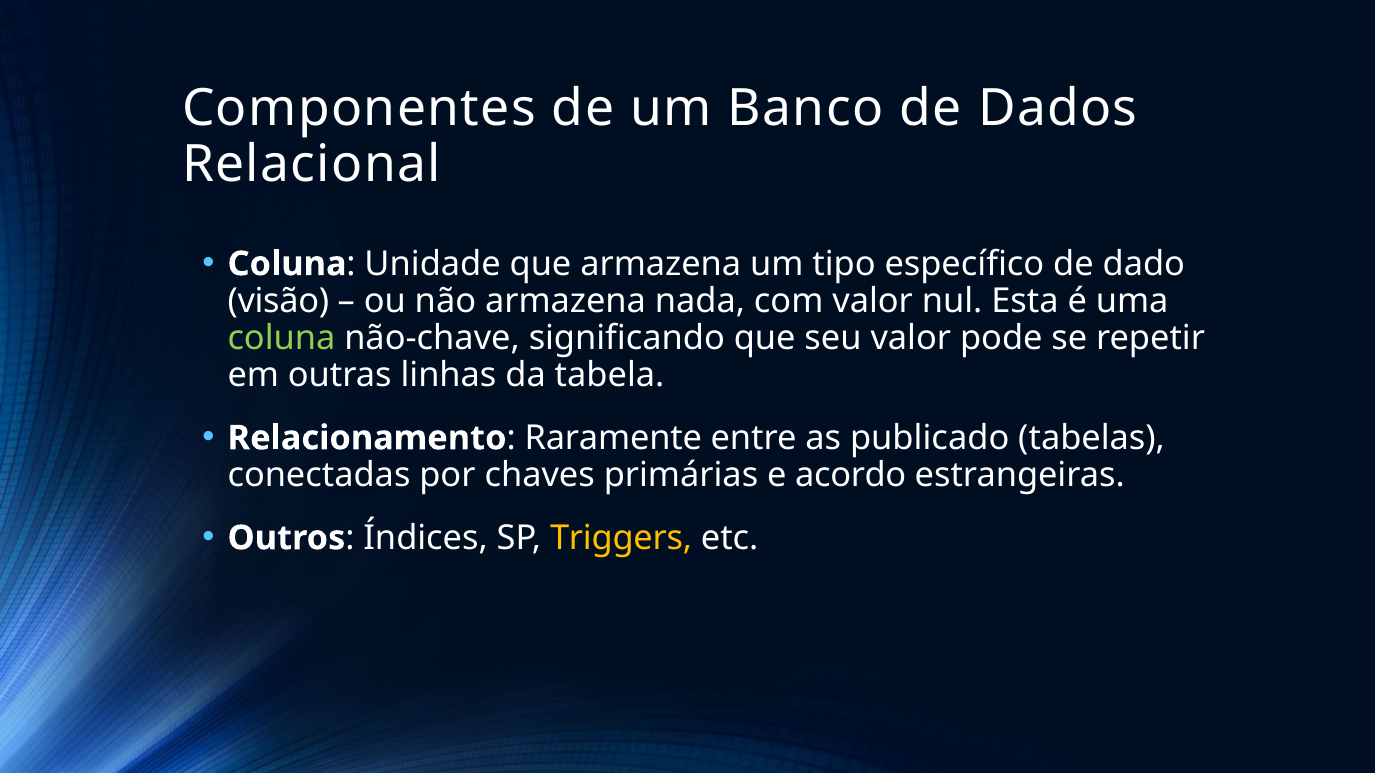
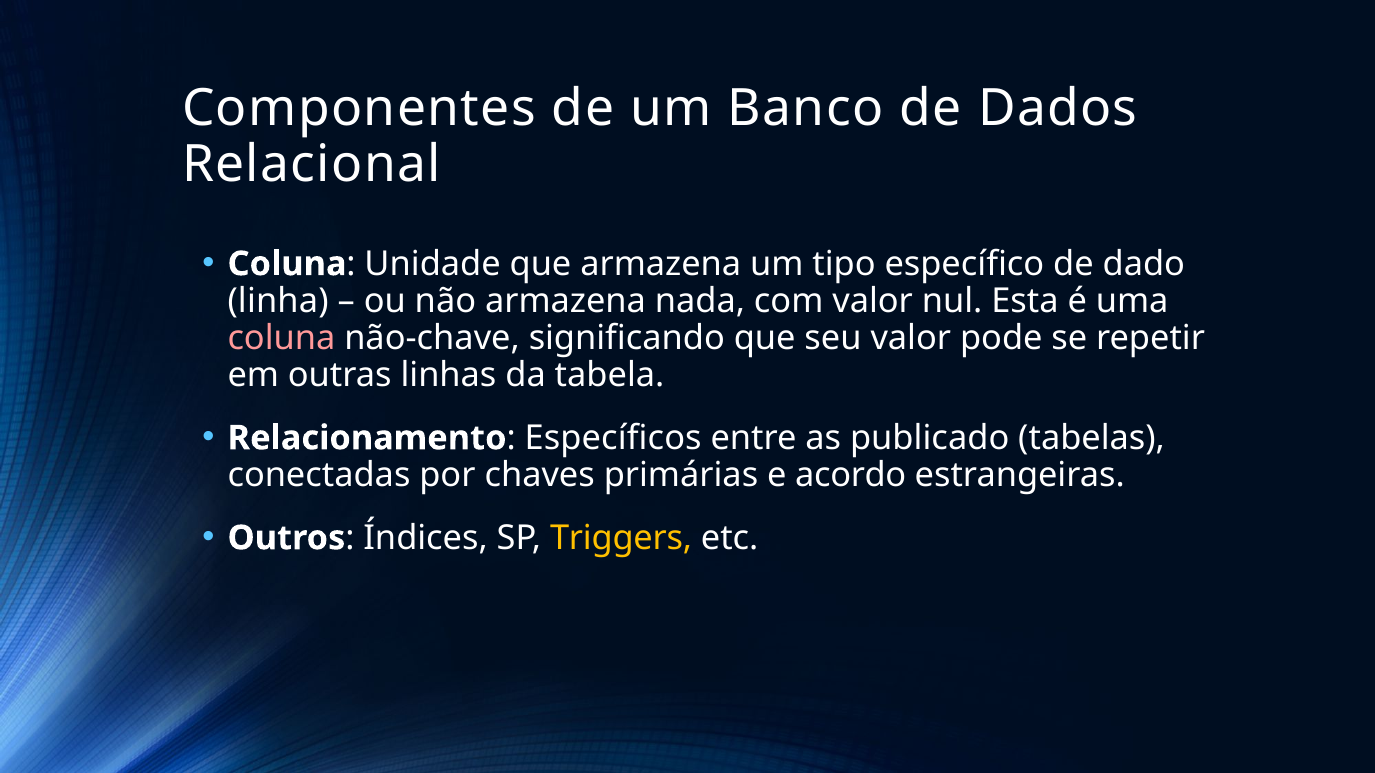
visão: visão -> linha (278, 301)
coluna colour: light green -> pink (281, 338)
Raramente: Raramente -> Específicos (613, 438)
